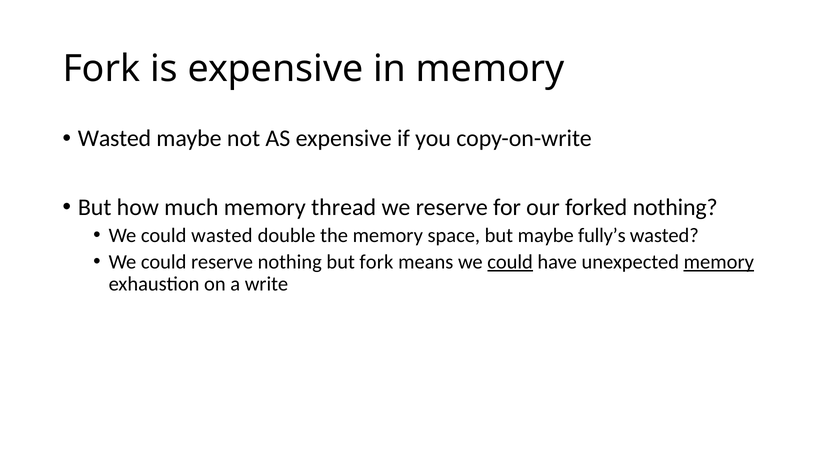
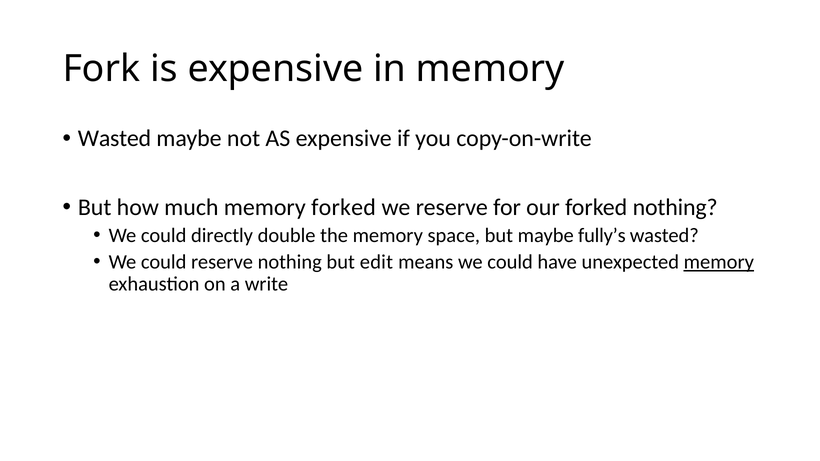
memory thread: thread -> forked (344, 207)
could wasted: wasted -> directly (222, 236)
but fork: fork -> edit (376, 262)
could underline: present -> none (510, 262)
